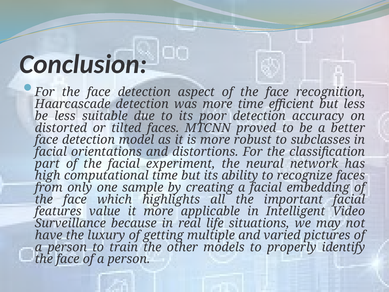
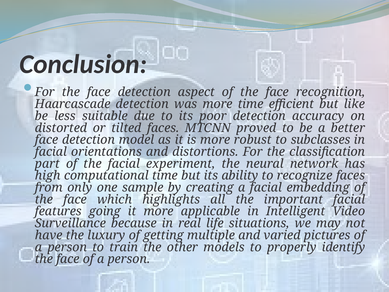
but less: less -> like (354, 104)
value: value -> going (105, 211)
